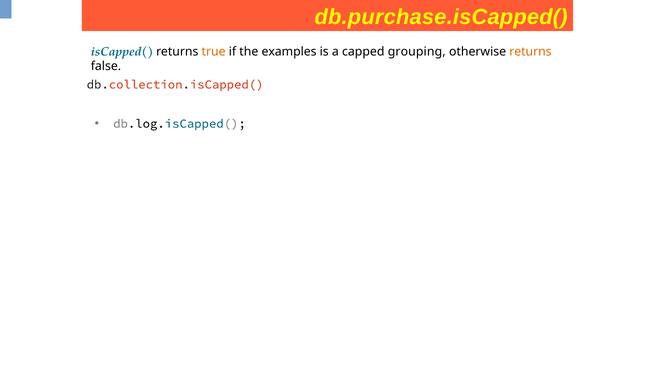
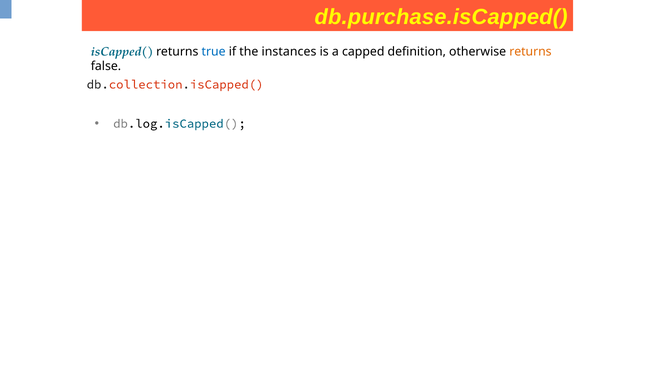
true colour: orange -> blue (214, 52)
examples: examples -> instances (289, 52)
grouping: grouping -> definition (417, 52)
